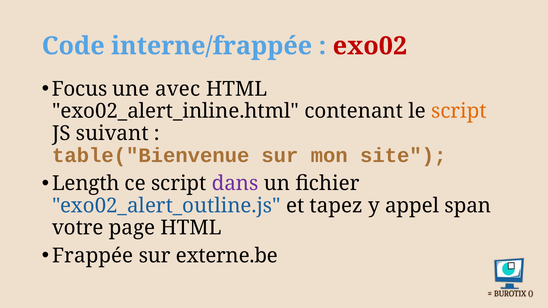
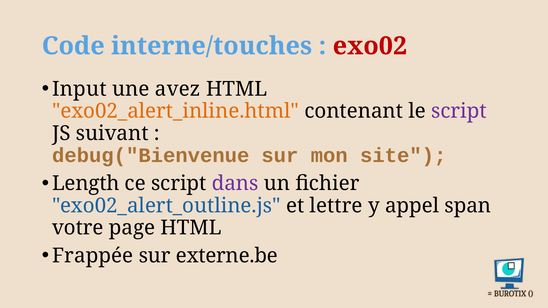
interne/frappée: interne/frappée -> interne/touches (212, 46)
Focus: Focus -> Input (79, 89)
avec: avec -> avez (178, 89)
exo02_alert_inline.html colour: black -> orange (175, 111)
script colour: orange -> purple (459, 111)
table("Bienvenue: table("Bienvenue -> debug("Bienvenue (151, 156)
tapez: tapez -> lettre (336, 206)
